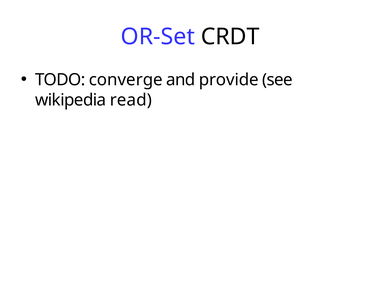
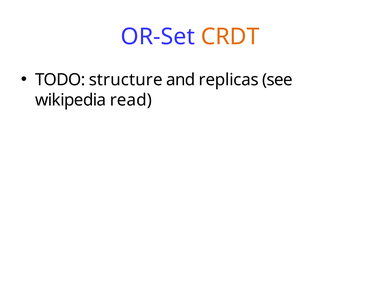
CRDT colour: black -> orange (230, 37)
converge: converge -> structure (126, 80)
provide: provide -> replicas (229, 80)
